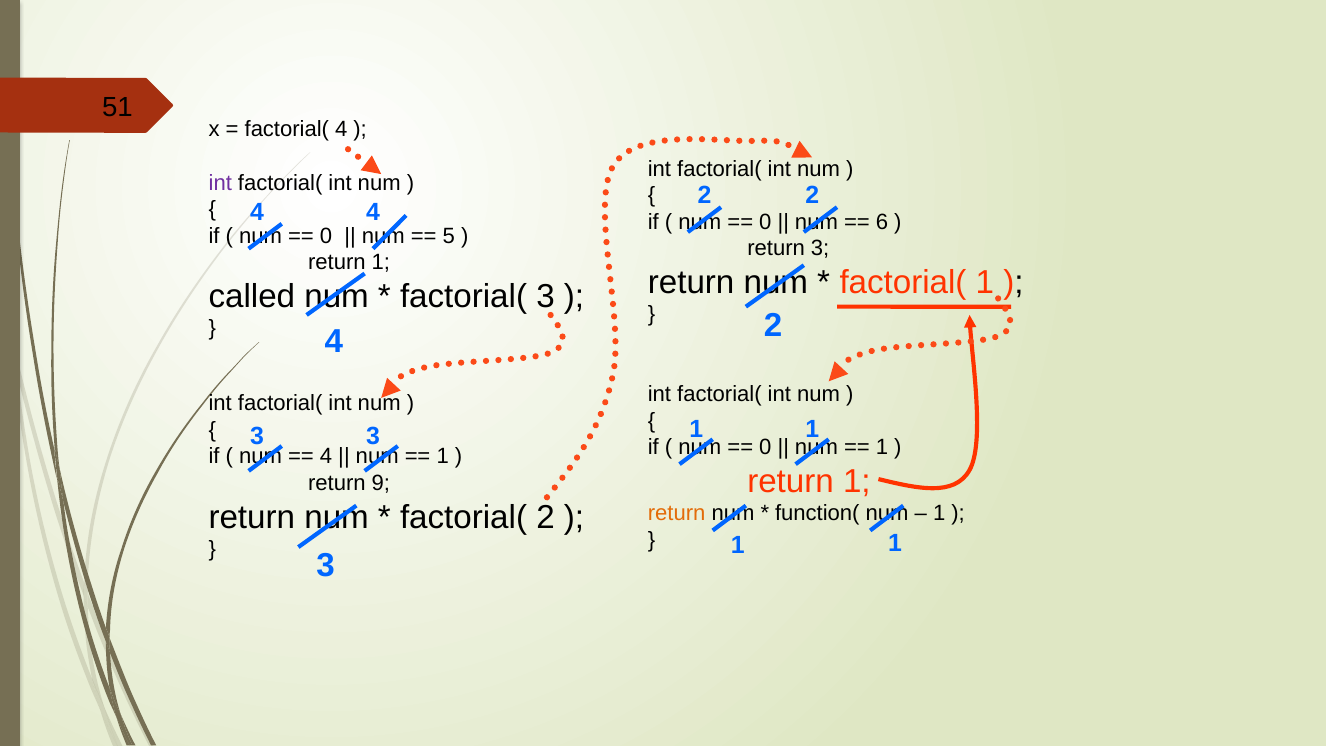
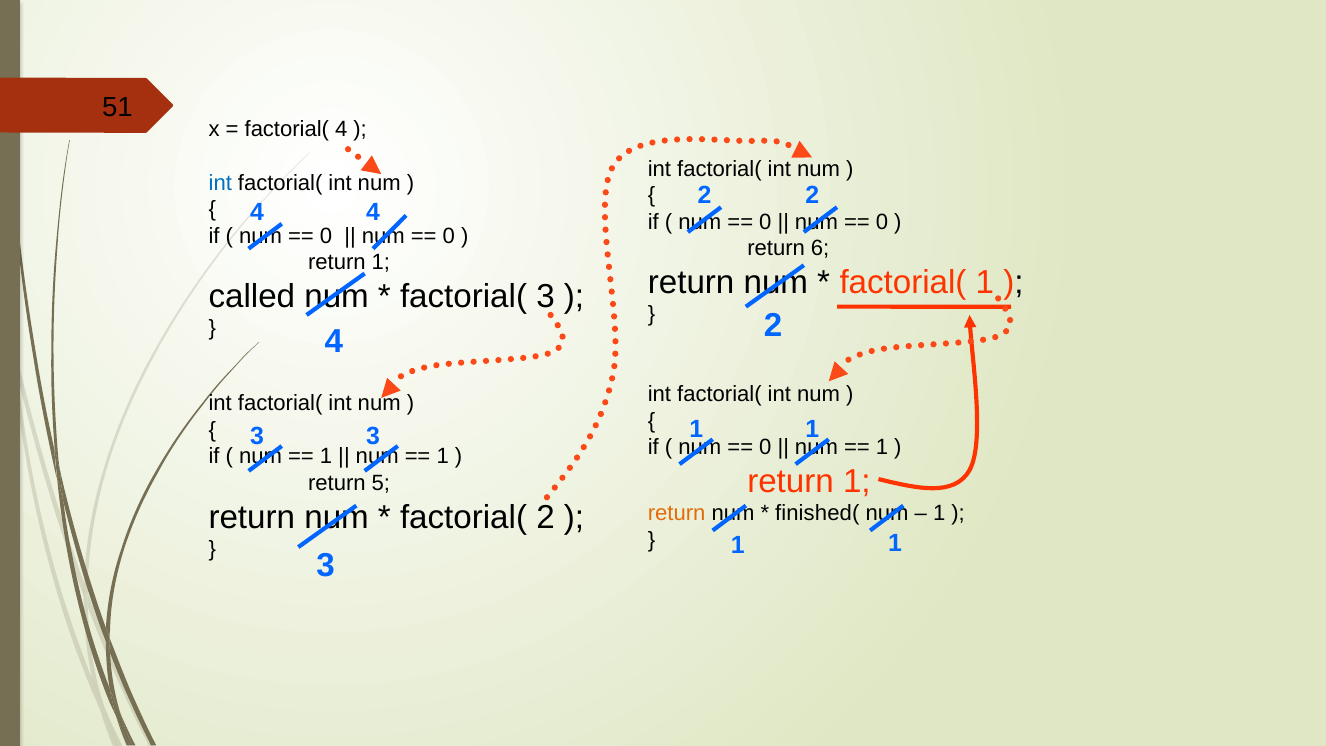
int colour: purple -> blue (220, 183)
6: 6 -> 0 (882, 222)
5: 5 -> 0 (449, 236)
3: 3 -> 6 (820, 248)
4: 4 -> 1 (326, 457)
9: 9 -> 5 (381, 483)
function(: function( -> finished( (817, 513)
